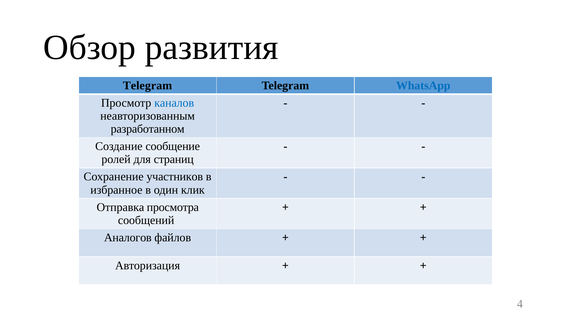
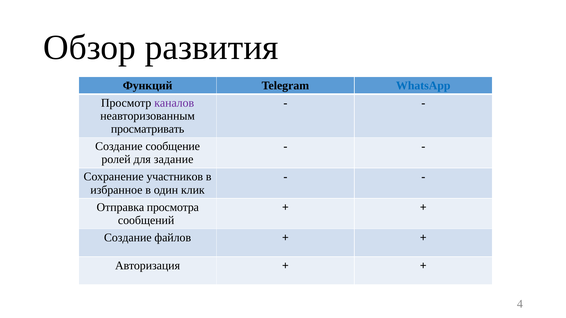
Telegram: Telegram -> Функций (148, 86)
каналов colour: blue -> purple (174, 103)
разработанном: разработанном -> просматривать (148, 129)
страниц: страниц -> задание (174, 160)
Аналогов: Аналогов -> Создание (128, 238)
